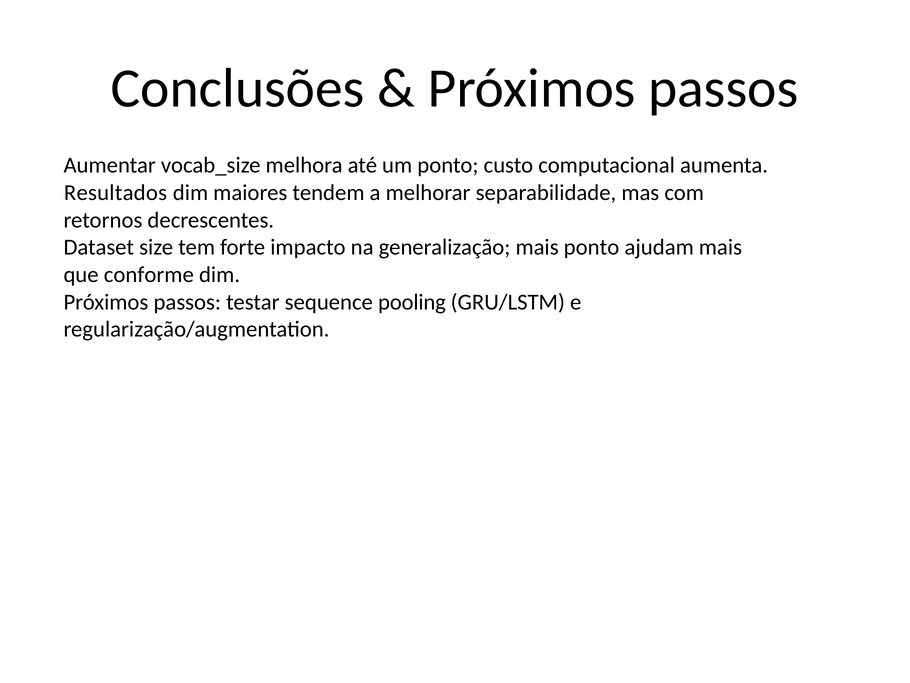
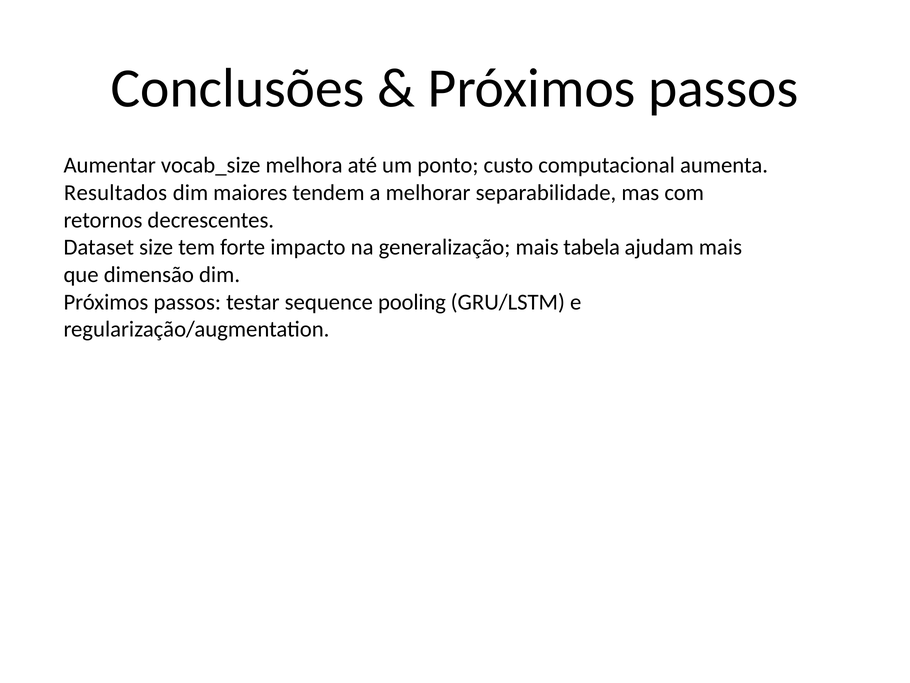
mais ponto: ponto -> tabela (592, 247)
conforme: conforme -> dimensão (149, 274)
